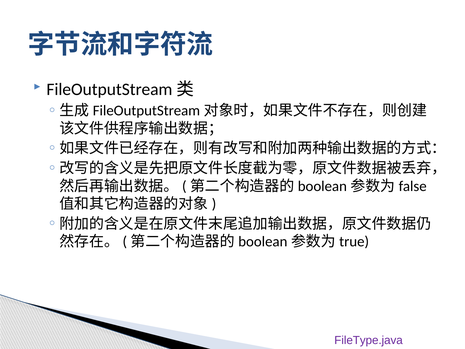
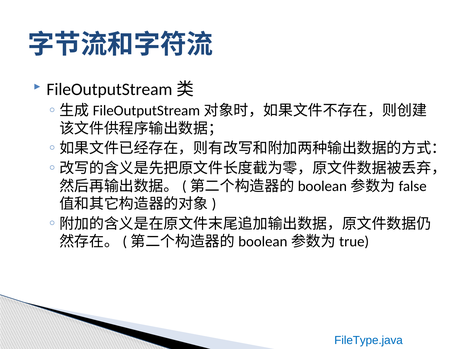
FileType.java colour: purple -> blue (369, 340)
